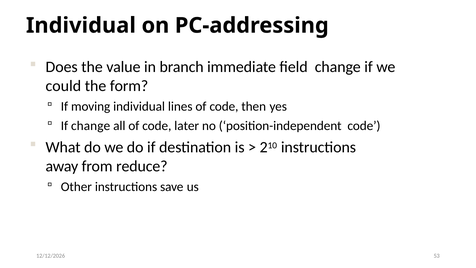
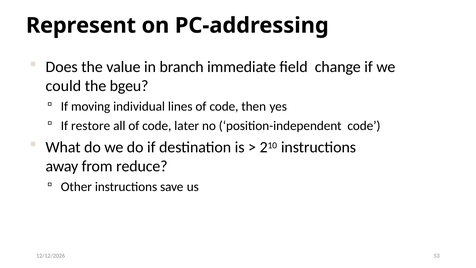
Individual: Individual -> Represent (81, 25)
form: form -> bgeu (129, 86)
If change: change -> restore (91, 126)
